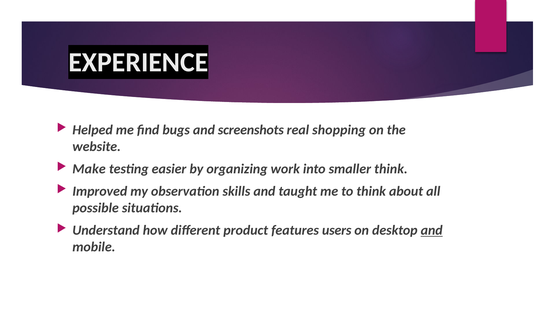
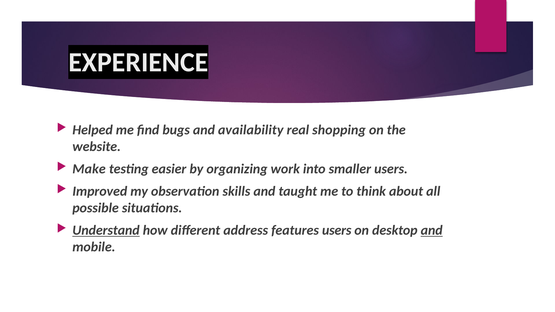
screenshots: screenshots -> availability (251, 130)
smaller think: think -> users (391, 169)
Understand underline: none -> present (106, 231)
product: product -> address (246, 231)
